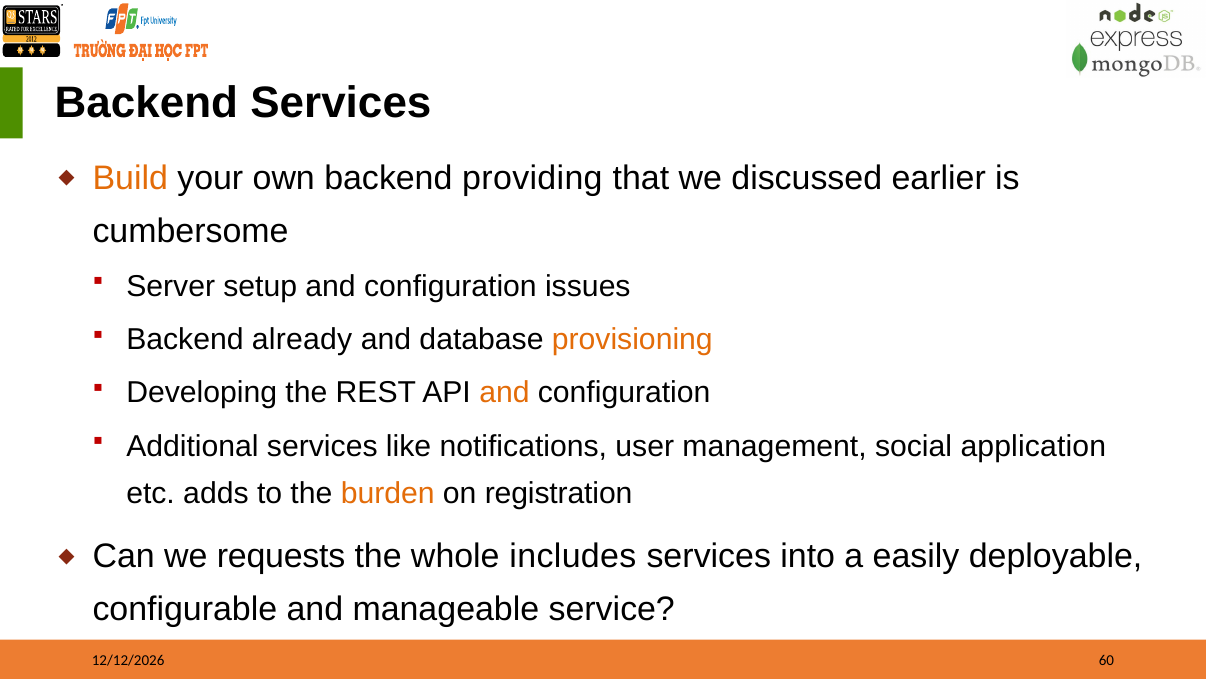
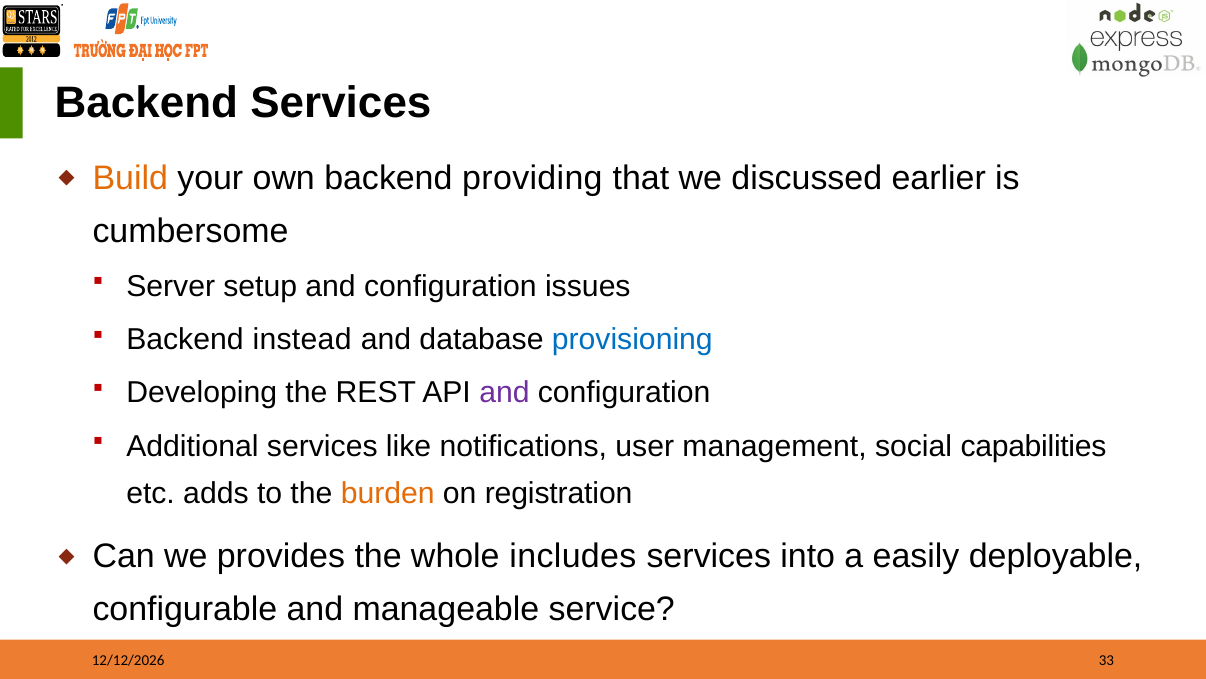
already: already -> instead (302, 339)
provisioning colour: orange -> blue (632, 339)
and colour: orange -> purple (504, 392)
application: application -> capabilities (1033, 446)
requests: requests -> provides (281, 556)
60: 60 -> 33 (1106, 660)
